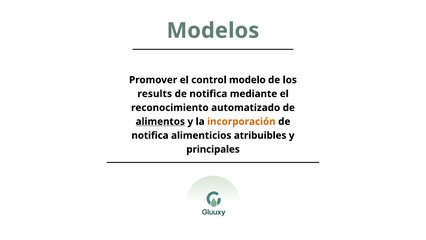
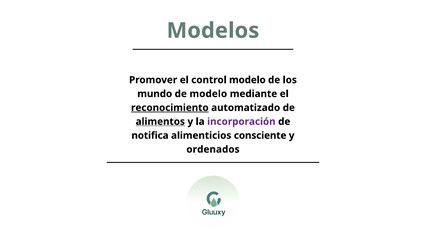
results: results -> mundo (155, 94)
notifica: notifica -> modelo (208, 94)
reconocimiento underline: none -> present (170, 108)
incorporación colour: orange -> purple (241, 121)
atribuibles: atribuibles -> consciente (260, 135)
principales: principales -> ordenados (213, 149)
